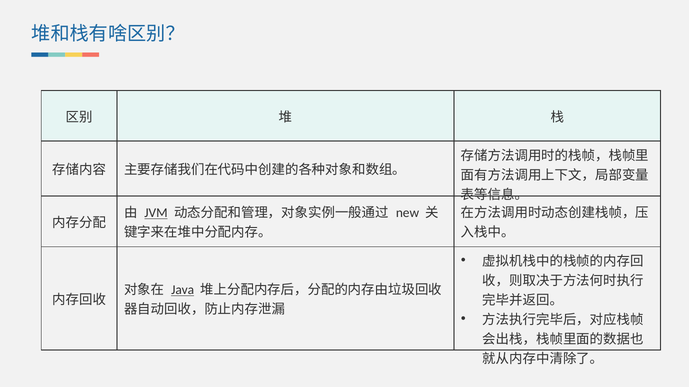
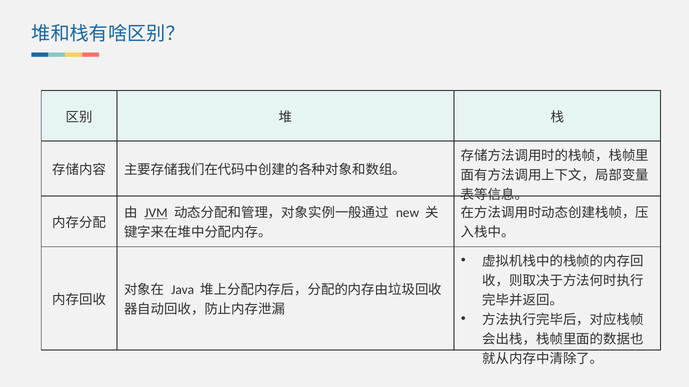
Java underline: present -> none (183, 290)
